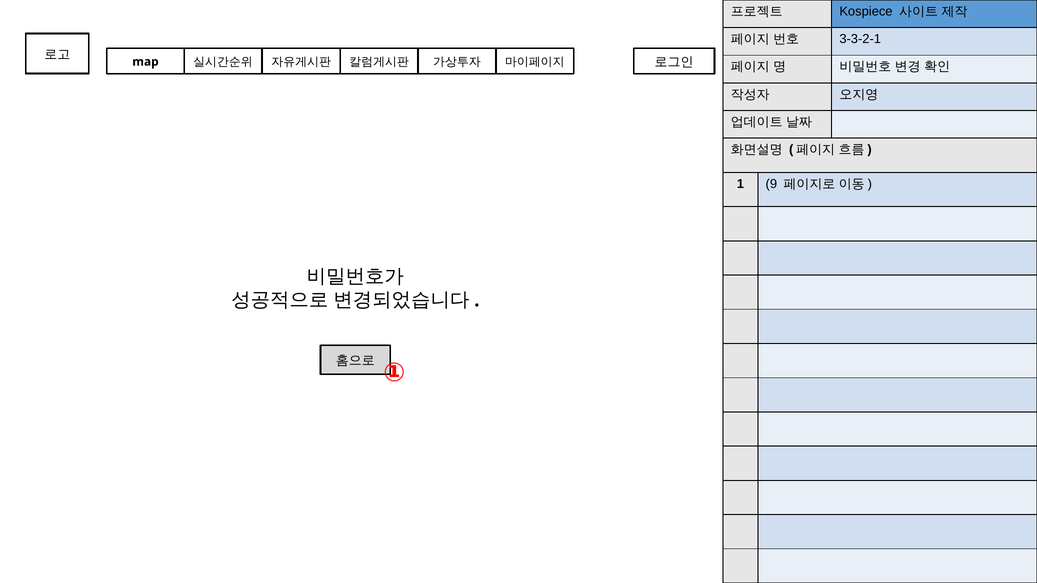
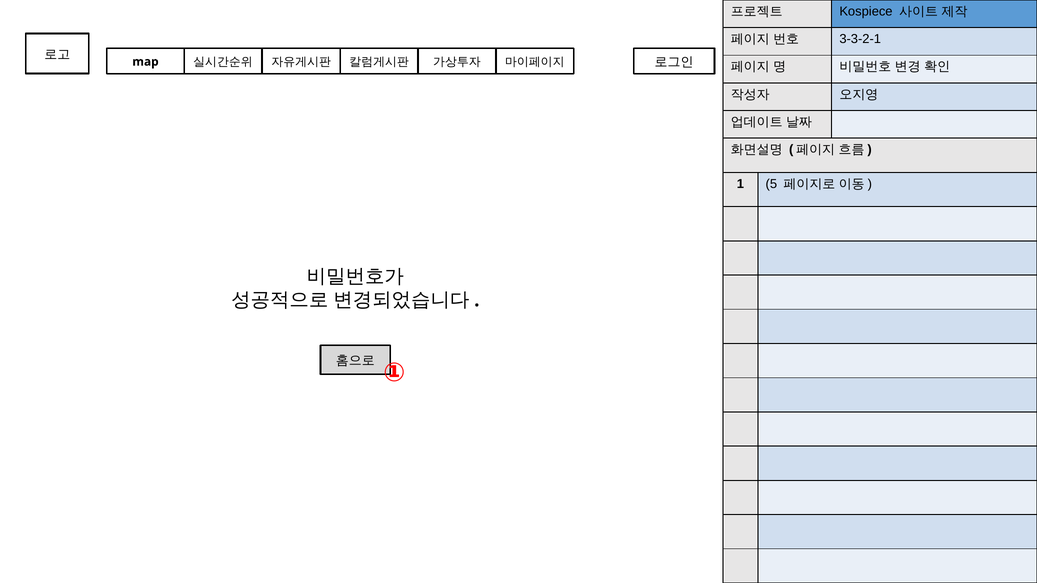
9: 9 -> 5 (771, 184)
